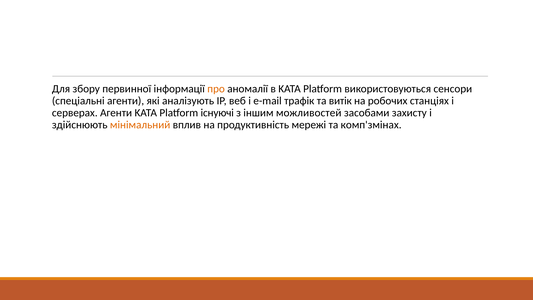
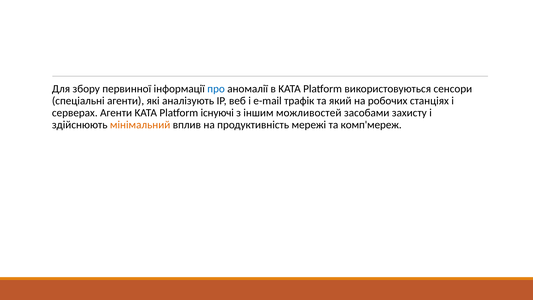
про colour: orange -> blue (216, 89)
витік: витік -> який (340, 101)
комп'змінах: комп'змінах -> комп'мереж (371, 125)
